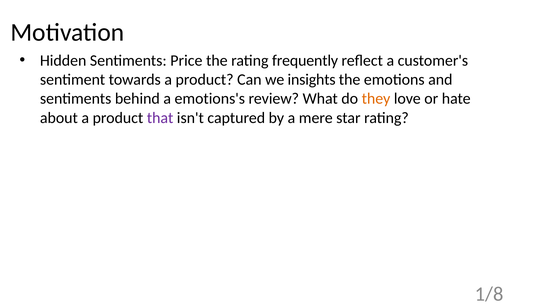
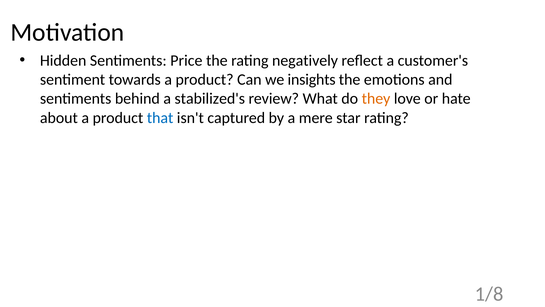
frequently: frequently -> negatively (305, 60)
emotions's: emotions's -> stabilized's (210, 99)
that colour: purple -> blue (160, 118)
